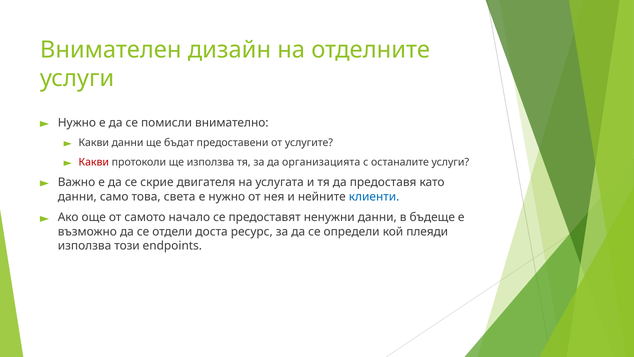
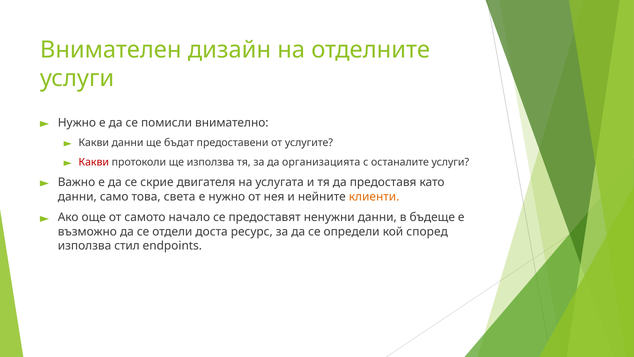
клиенти colour: blue -> orange (374, 196)
плеяди: плеяди -> според (427, 232)
този: този -> стил (127, 246)
